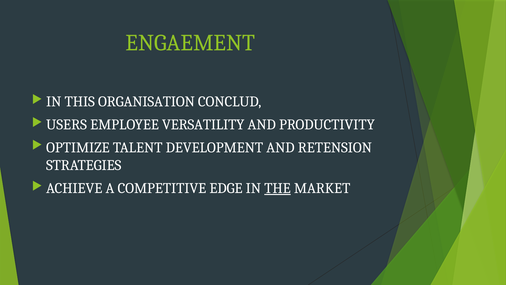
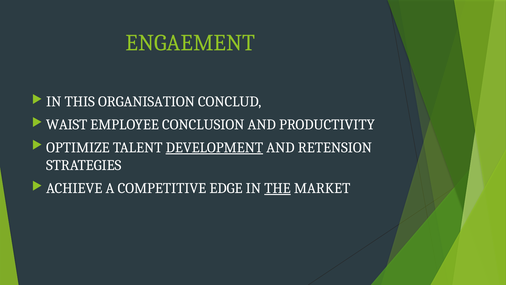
USERS: USERS -> WAIST (67, 124)
VERSATILITY: VERSATILITY -> CONCLUSION (203, 124)
DEVELOPMENT underline: none -> present (214, 147)
